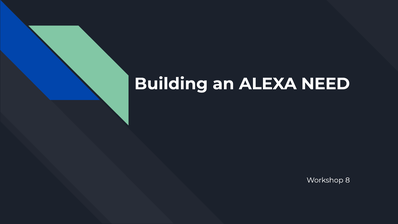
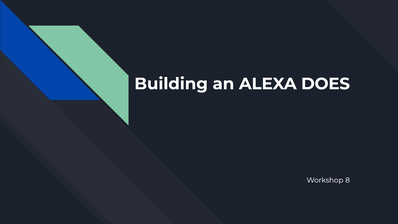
NEED: NEED -> DOES (325, 84)
